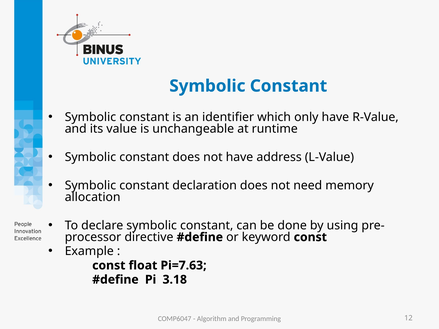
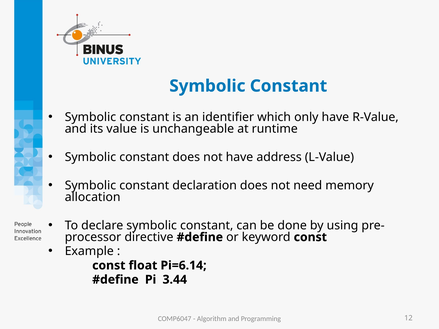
Pi=7.63: Pi=7.63 -> Pi=6.14 (184, 266)
3.18: 3.18 -> 3.44 (175, 280)
